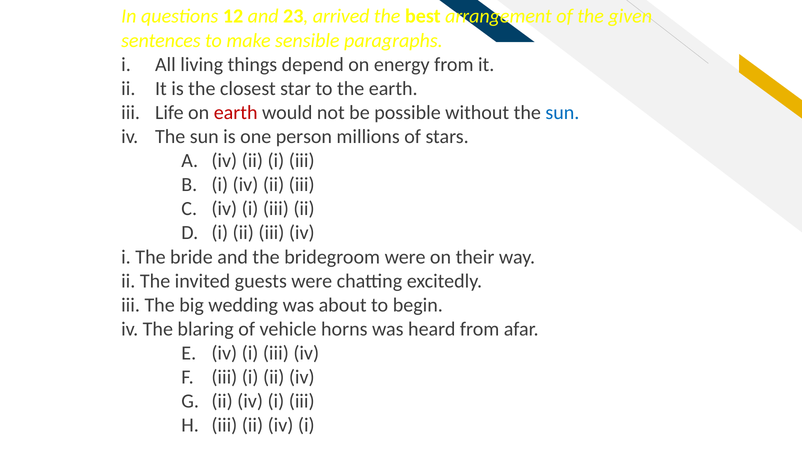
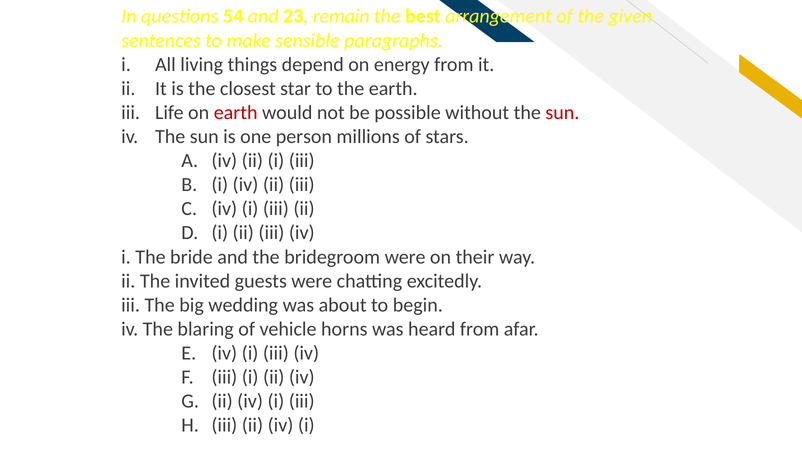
12: 12 -> 54 (233, 16)
arrived: arrived -> remain (341, 16)
sun colour: blue -> red (562, 113)
